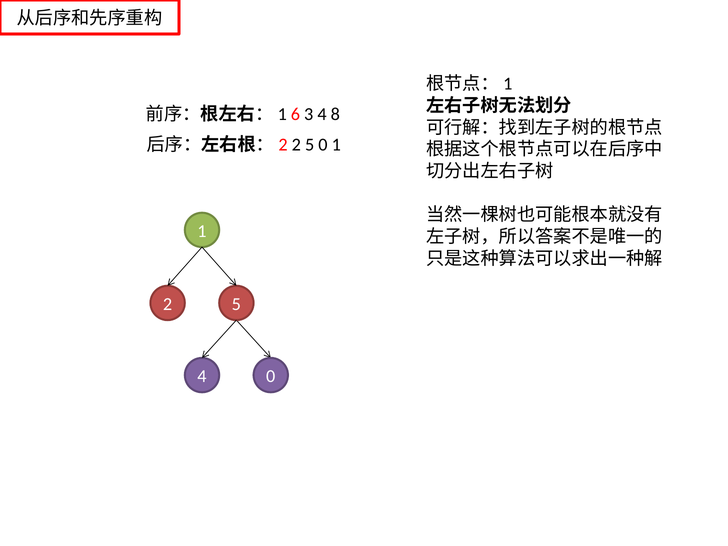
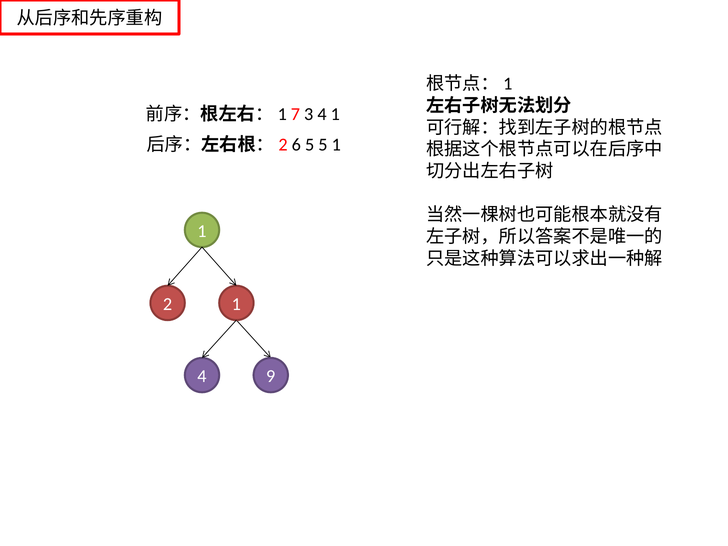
6: 6 -> 7 (295, 114)
4 8: 8 -> 1 (335, 114)
2: 2 -> 6 (296, 145)
5 0: 0 -> 5 (323, 145)
5: 5 -> 1 (236, 304)
4 0: 0 -> 9 (271, 376)
